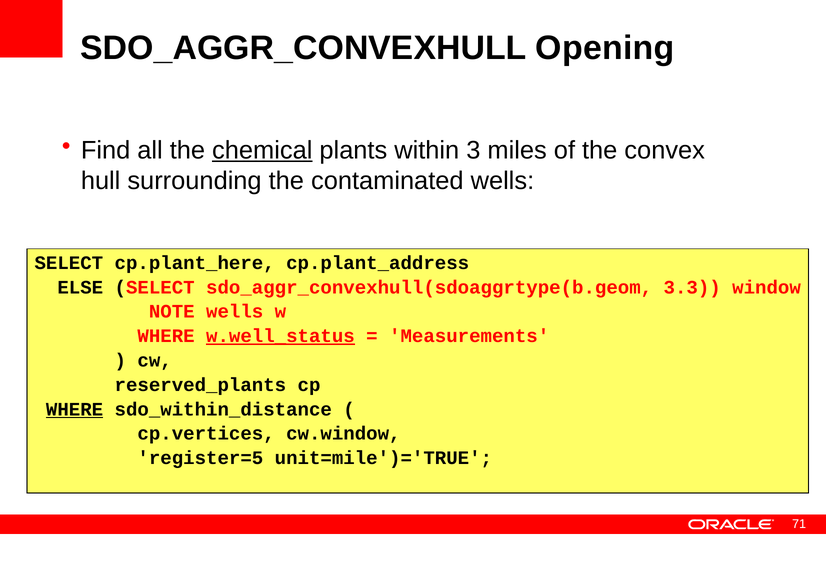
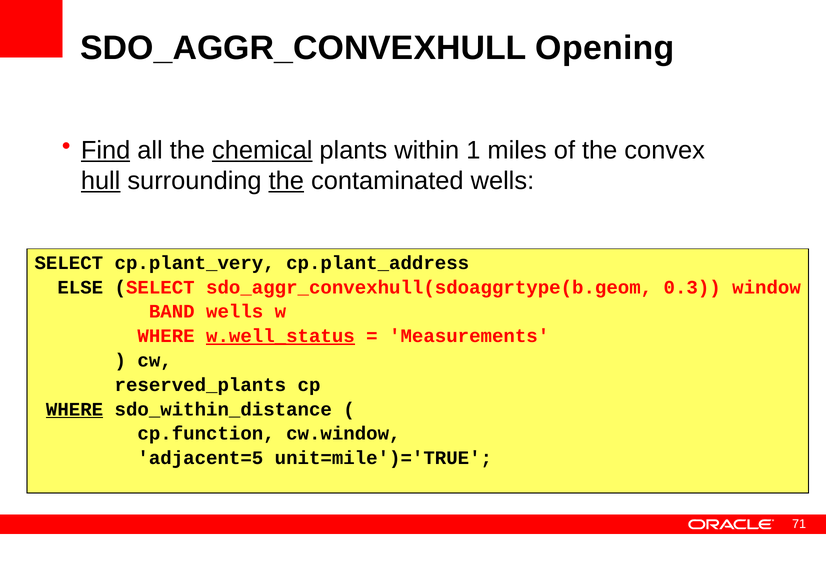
Find underline: none -> present (106, 150)
3: 3 -> 1 (473, 150)
hull underline: none -> present (101, 181)
the underline: none -> present (286, 181)
cp.plant_here: cp.plant_here -> cp.plant_very (195, 263)
3.3: 3.3 -> 0.3 (692, 287)
NOTE: NOTE -> BAND (172, 312)
cp.vertices: cp.vertices -> cp.function (206, 434)
register=5: register=5 -> adjacent=5 (200, 458)
